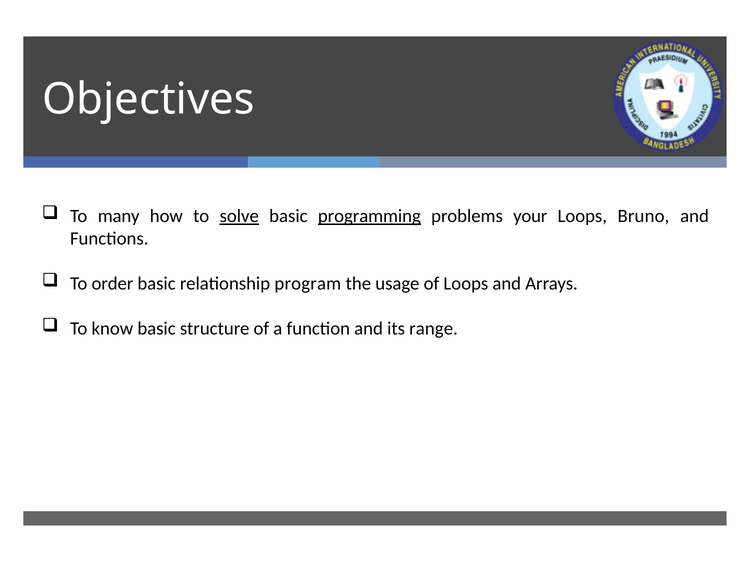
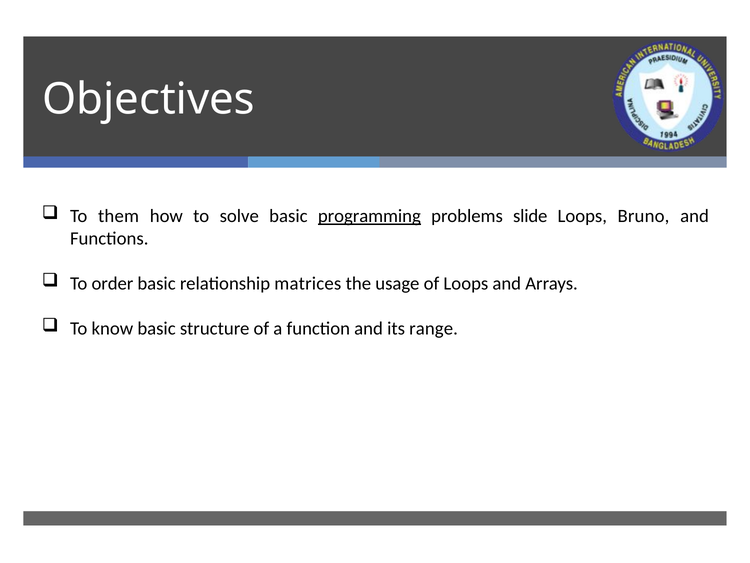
many: many -> them (119, 216)
solve underline: present -> none (239, 216)
your: your -> slide (530, 216)
program: program -> matrices (308, 284)
